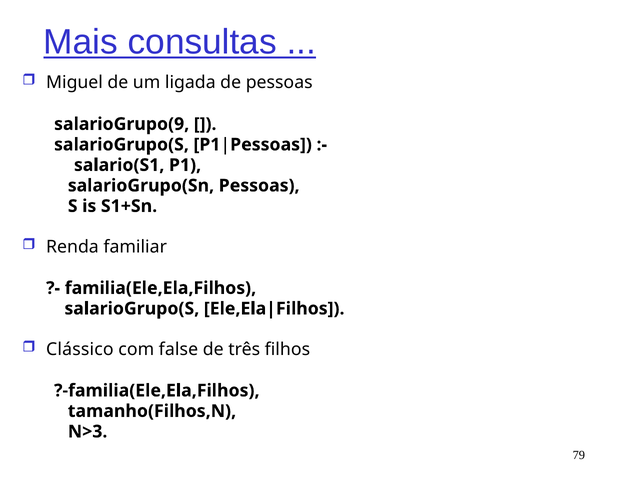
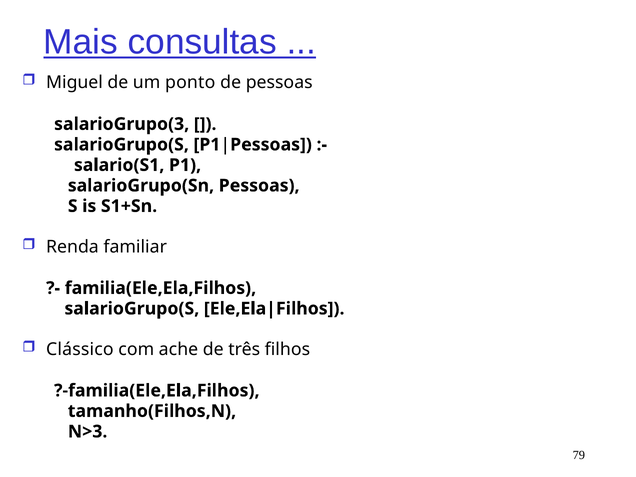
ligada: ligada -> ponto (190, 82)
salarioGrupo(9: salarioGrupo(9 -> salarioGrupo(3 (122, 124)
false: false -> ache (178, 350)
